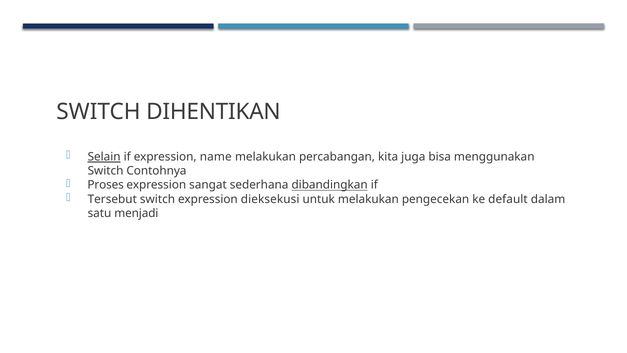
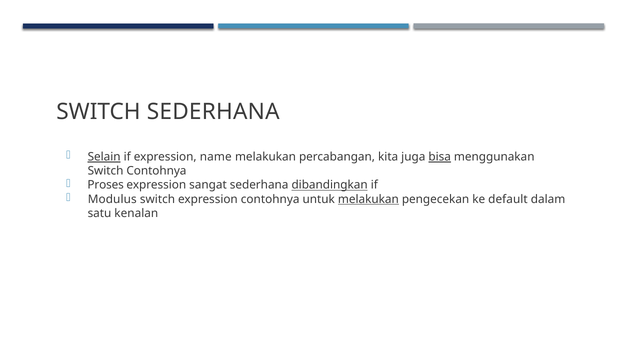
SWITCH DIHENTIKAN: DIHENTIKAN -> SEDERHANA (213, 112)
bisa underline: none -> present (440, 157)
Tersebut: Tersebut -> Modulus (112, 199)
expression dieksekusi: dieksekusi -> contohnya (270, 199)
melakukan underline: none -> present (368, 199)
menjadi: menjadi -> kenalan (136, 213)
